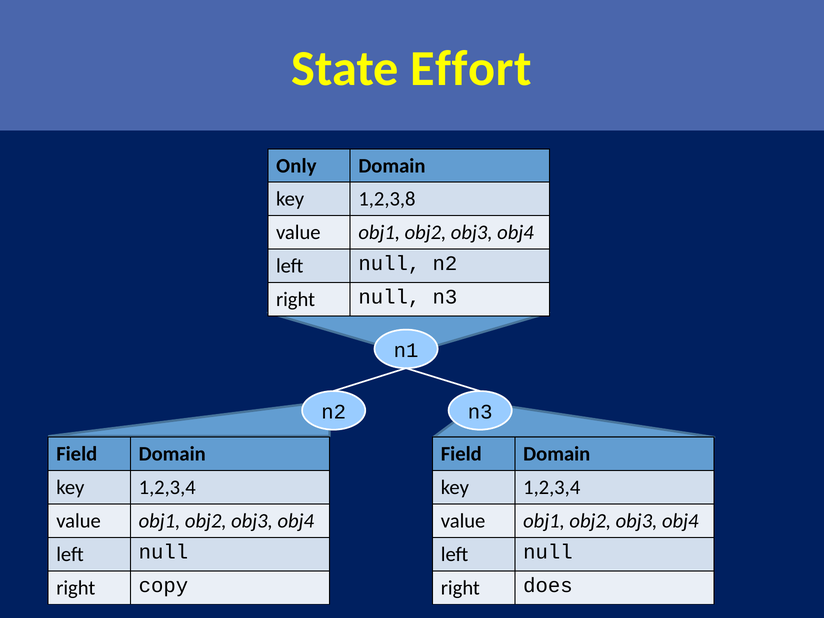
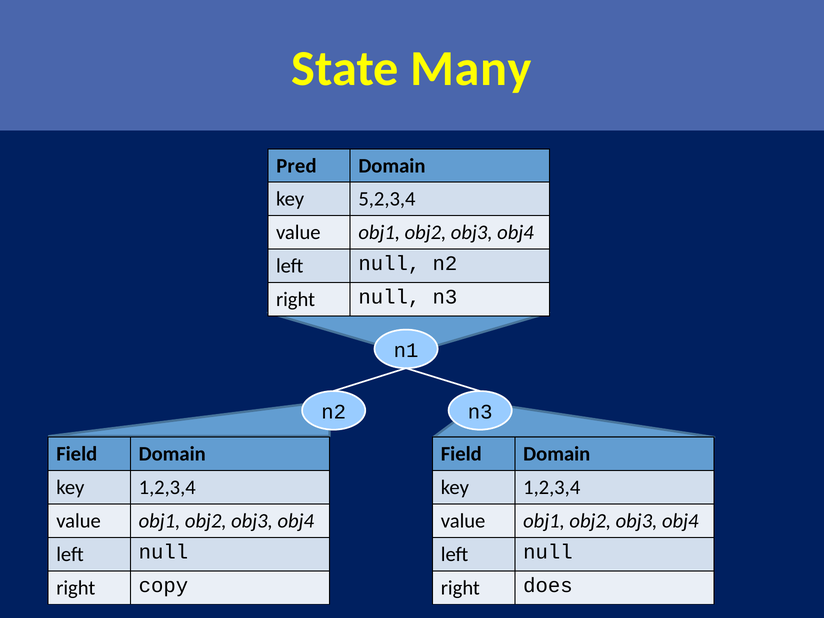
Effort: Effort -> Many (471, 69)
Only: Only -> Pred (296, 166)
1,2,3,8: 1,2,3,8 -> 5,2,3,4 (387, 199)
